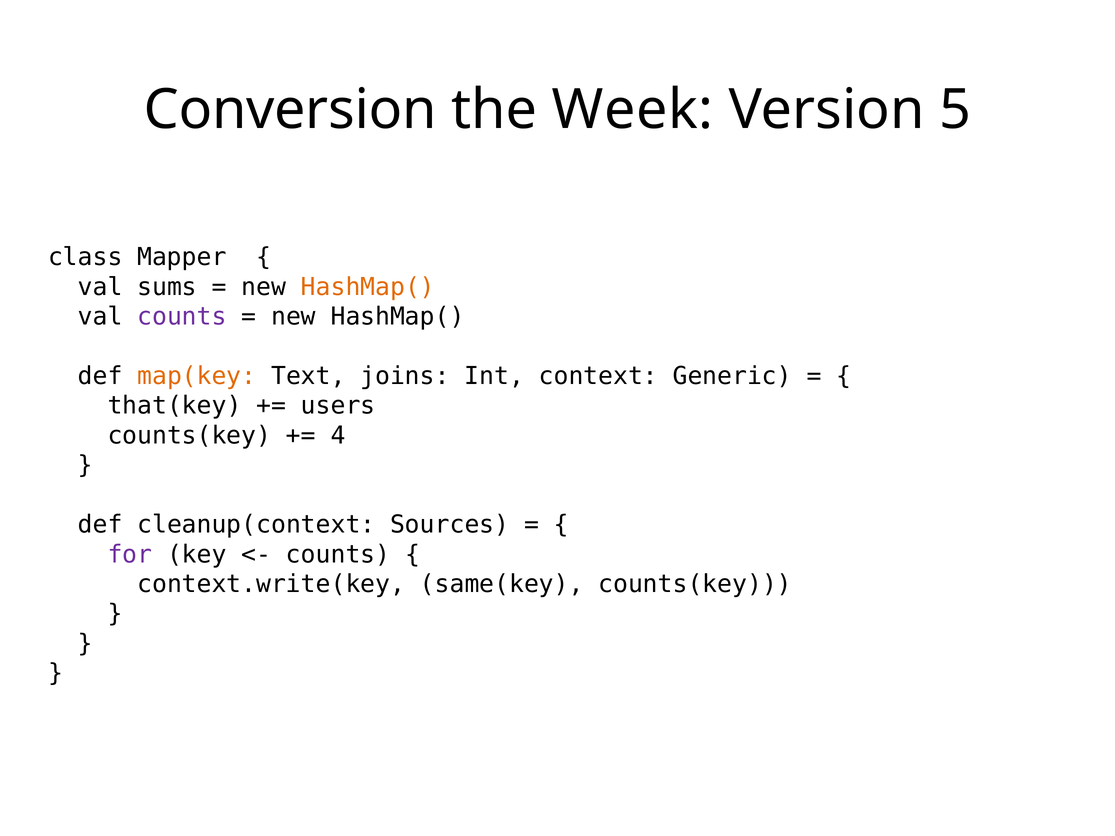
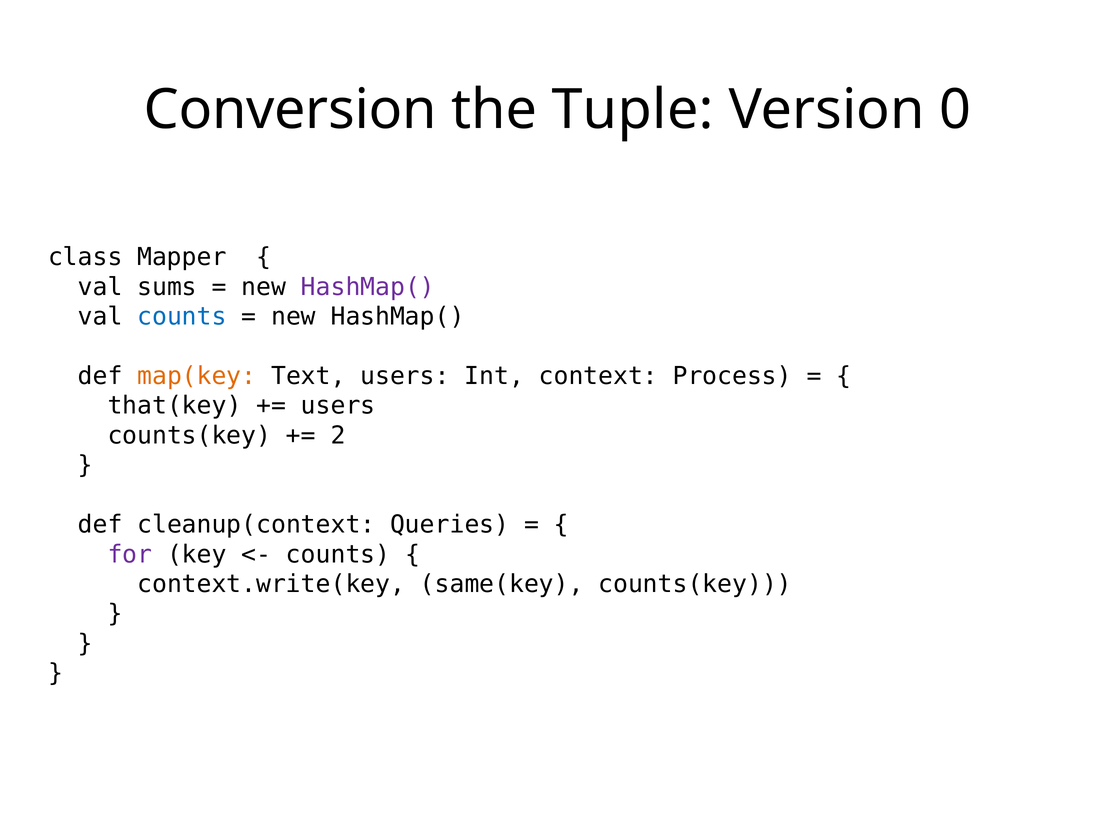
Week: Week -> Tuple (633, 110)
5: 5 -> 0 (955, 110)
HashMap( colour: orange -> purple (368, 287)
counts colour: purple -> blue (182, 317)
Text joins: joins -> users (405, 376)
Generic: Generic -> Process (732, 376)
4: 4 -> 2 (338, 436)
Sources: Sources -> Queries (450, 525)
